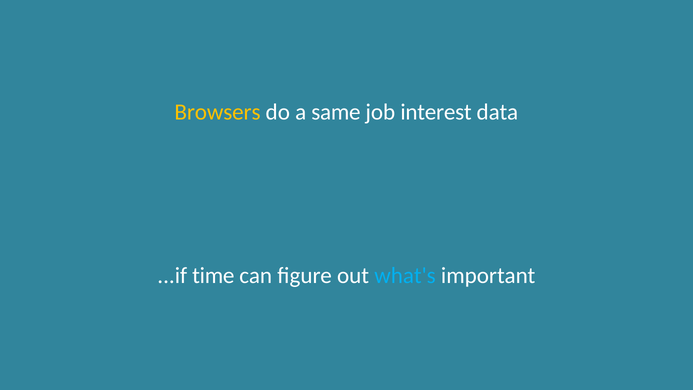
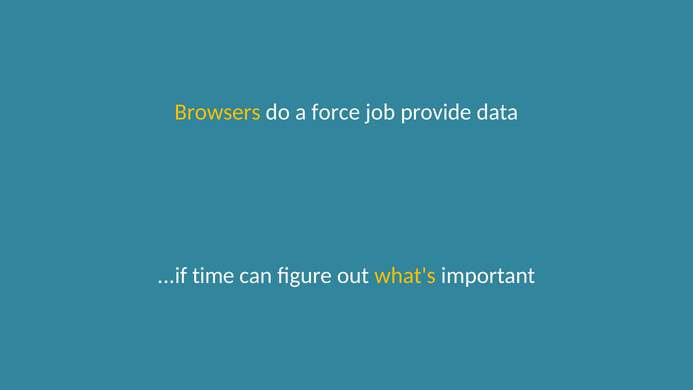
same: same -> force (336, 112)
interest: interest -> provide (436, 112)
what's colour: light blue -> yellow (405, 276)
